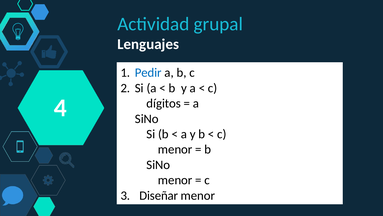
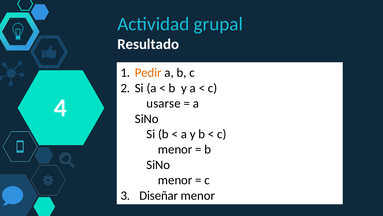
Lenguajes: Lenguajes -> Resultado (148, 44)
Pedir colour: blue -> orange (148, 73)
dígitos: dígitos -> usarse (164, 103)
